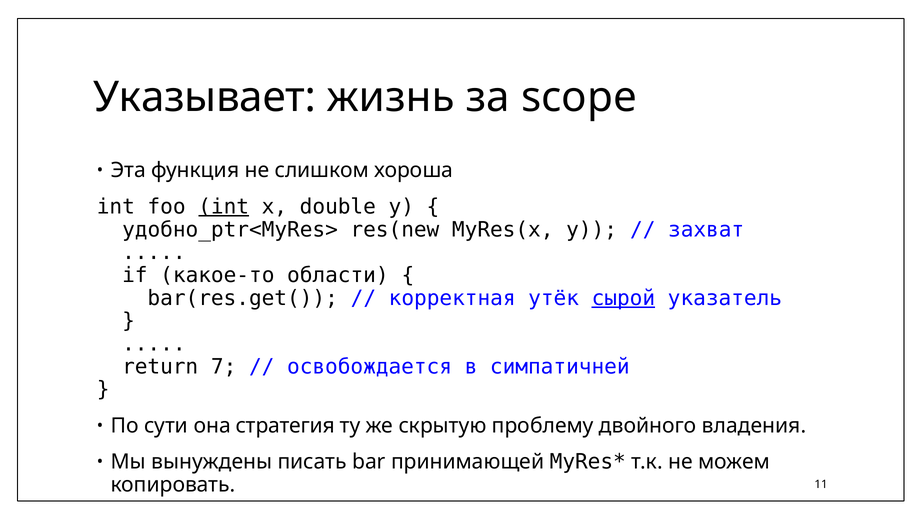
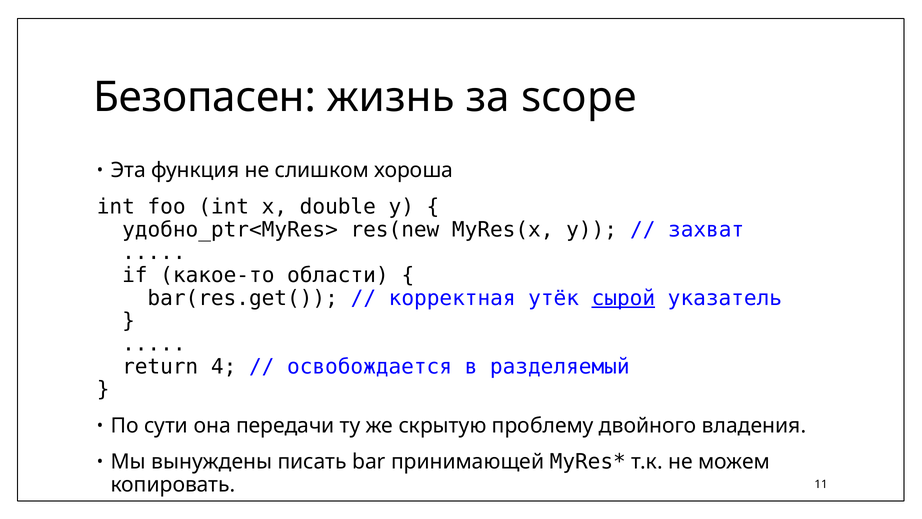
Указывает: Указывает -> Безопасен (205, 97)
int underline: present -> none (224, 207)
7: 7 -> 4 (224, 366)
симпатичней: симпатичней -> разделяемый (560, 366)
стратегия: стратегия -> передачи (285, 425)
